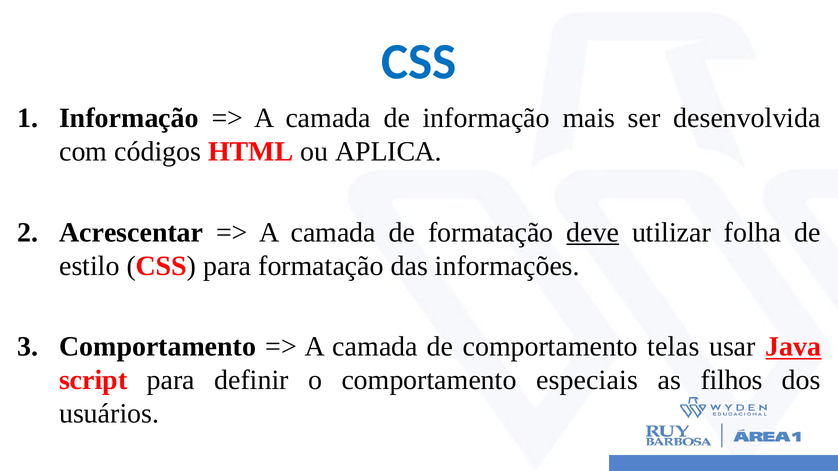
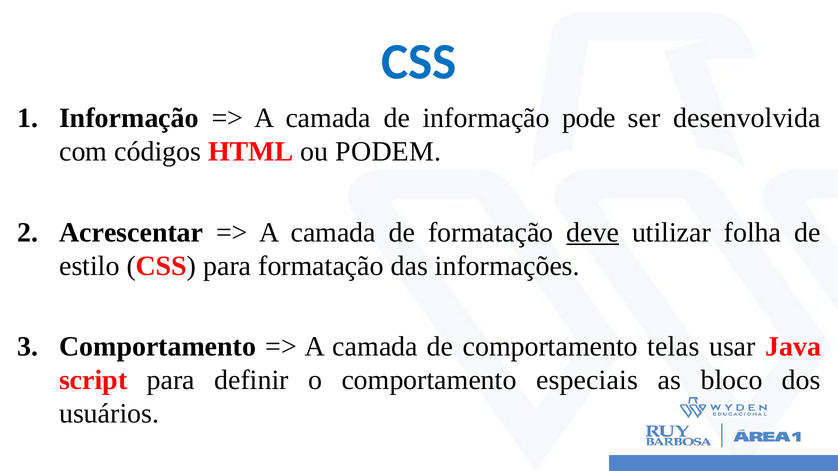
mais: mais -> pode (589, 118)
APLICA: APLICA -> PODEM (388, 151)
Java underline: present -> none (793, 347)
filhos: filhos -> bloco (732, 381)
